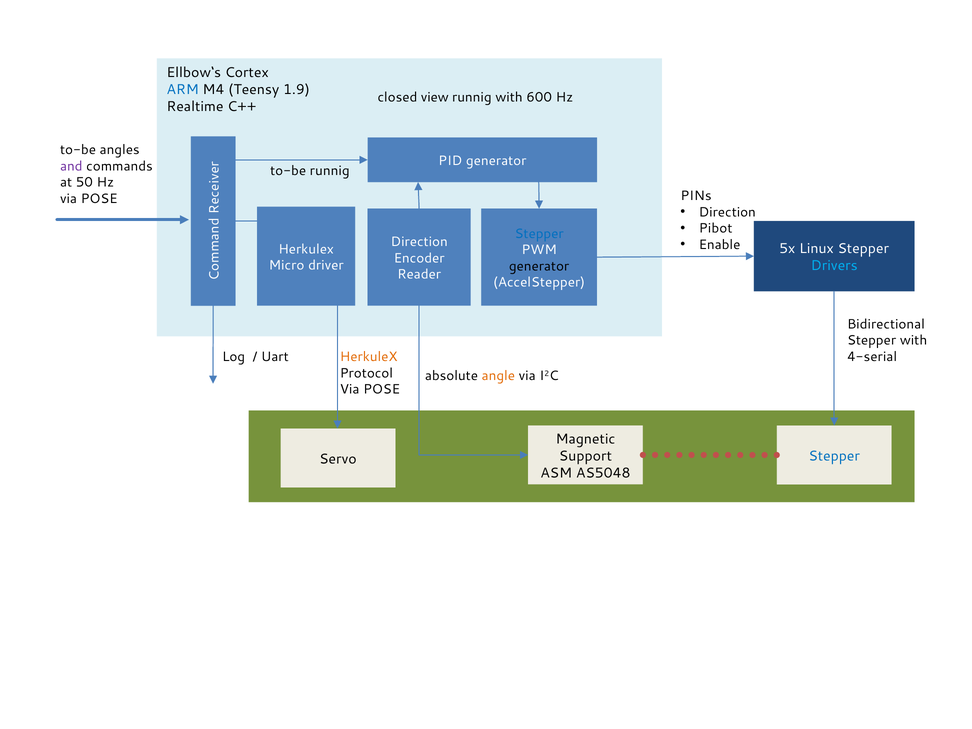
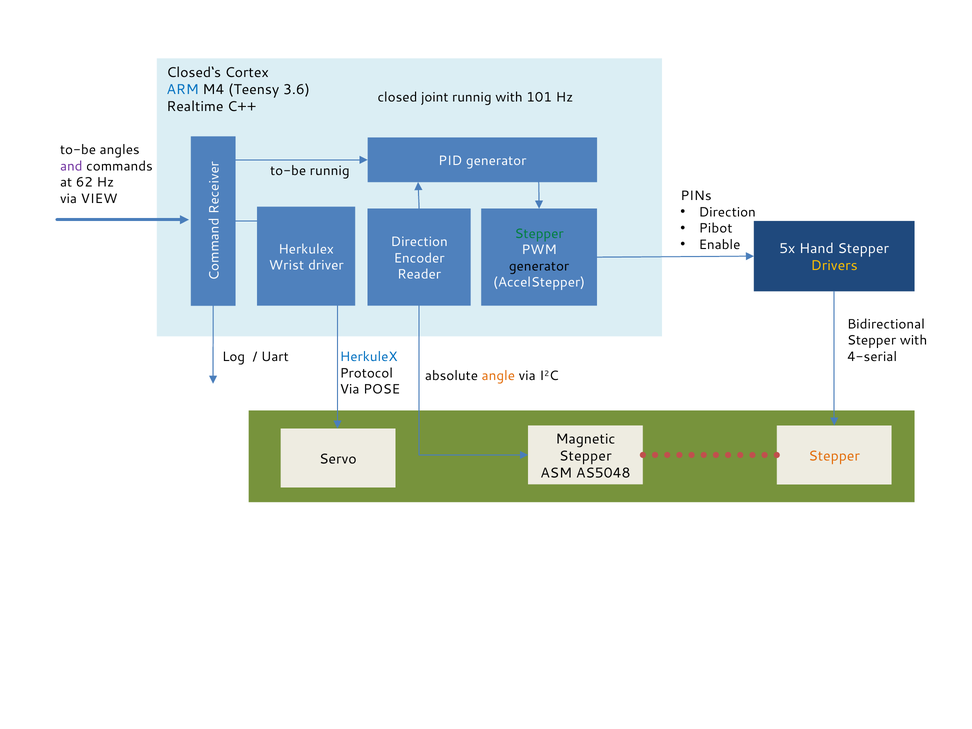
Ellbow‘s: Ellbow‘s -> Closed‘s (194, 73)
1.9: 1.9 -> 3.6 (296, 90)
view: view -> joint (435, 97)
600: 600 -> 101 (539, 97)
50: 50 -> 62 (84, 182)
POSE: POSE -> VIEW (99, 199)
Stepper colour: blue -> green (539, 234)
Linux: Linux -> Hand (816, 249)
Micro: Micro -> Wrist (286, 265)
Drivers colour: light blue -> yellow (834, 266)
HerkuleX colour: orange -> blue (369, 357)
Support: Support -> Stepper (585, 456)
Stepper colour: blue -> orange (834, 456)
